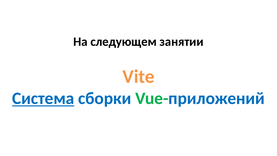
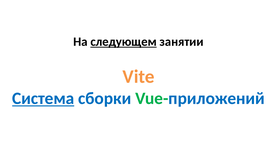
следующем underline: none -> present (124, 42)
